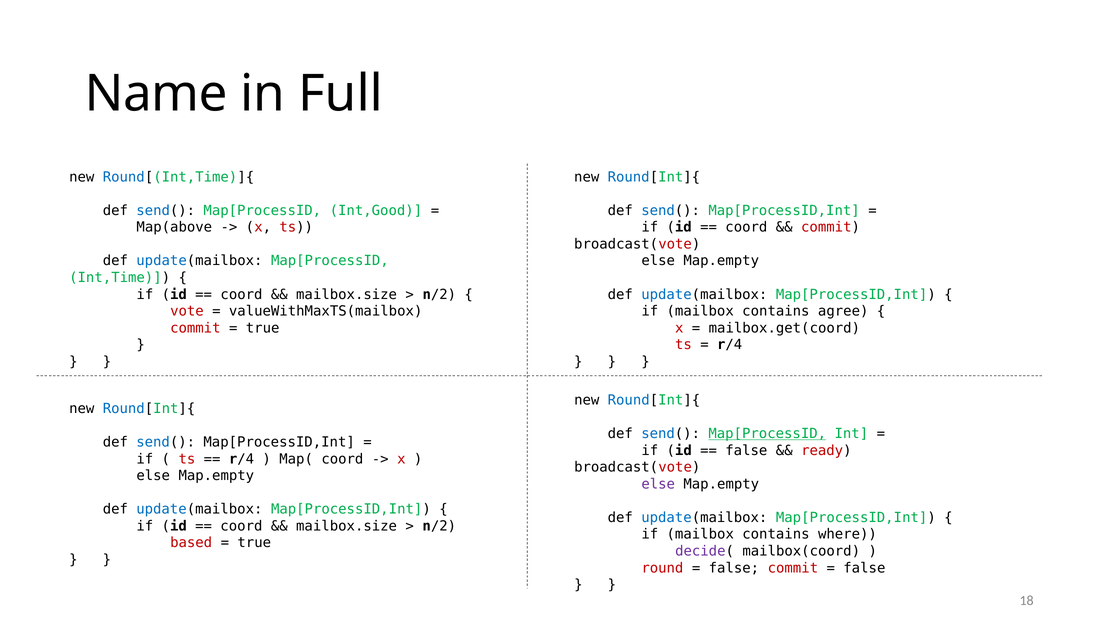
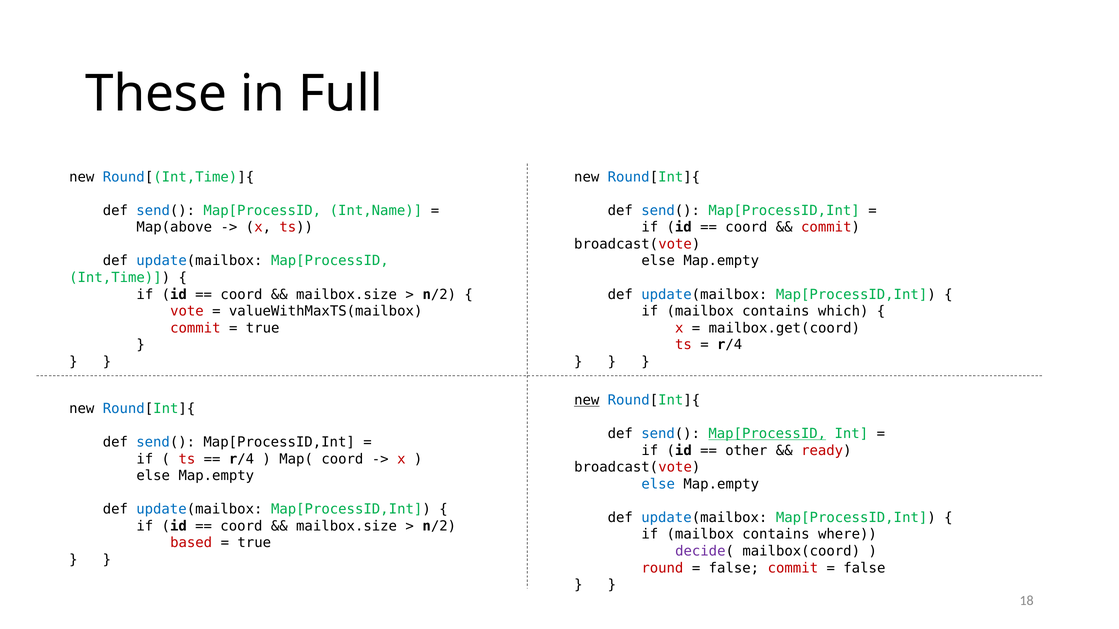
Name: Name -> These (156, 94)
Int,Good: Int,Good -> Int,Name (376, 211)
agree: agree -> which (843, 311)
new underline: none -> present (587, 400)
false: false -> other (746, 451)
else colour: purple -> blue (658, 484)
